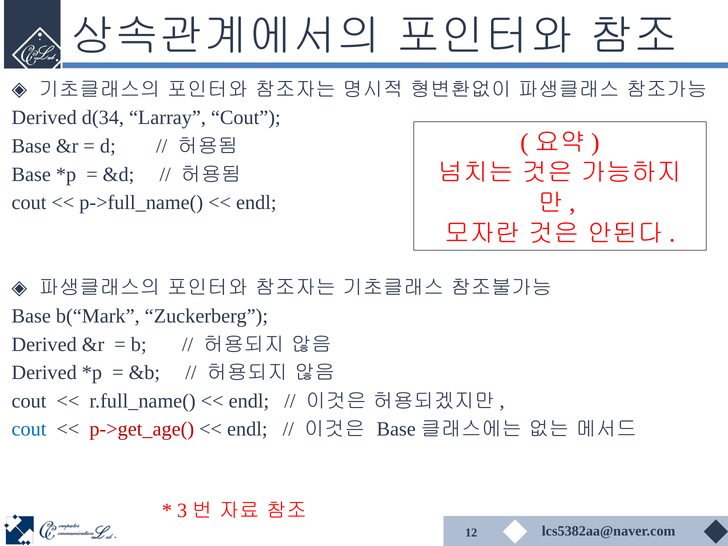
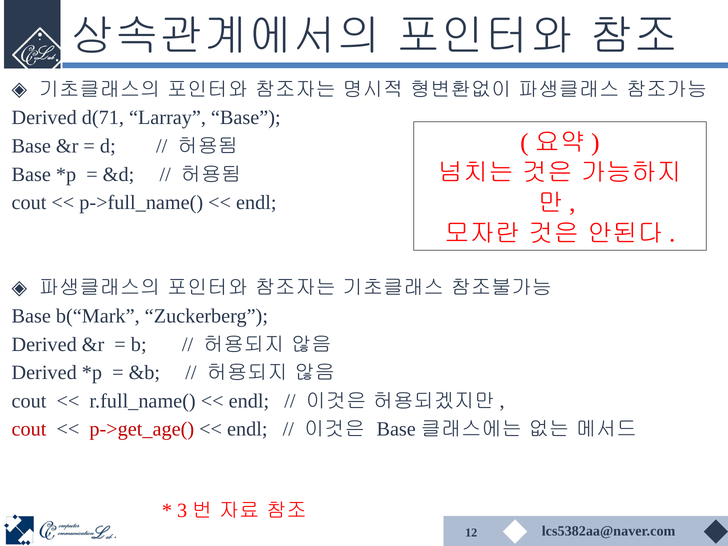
d(34: d(34 -> d(71 (103, 118)
Larray Cout: Cout -> Base (246, 118)
cout colour: blue -> red (29, 429)
